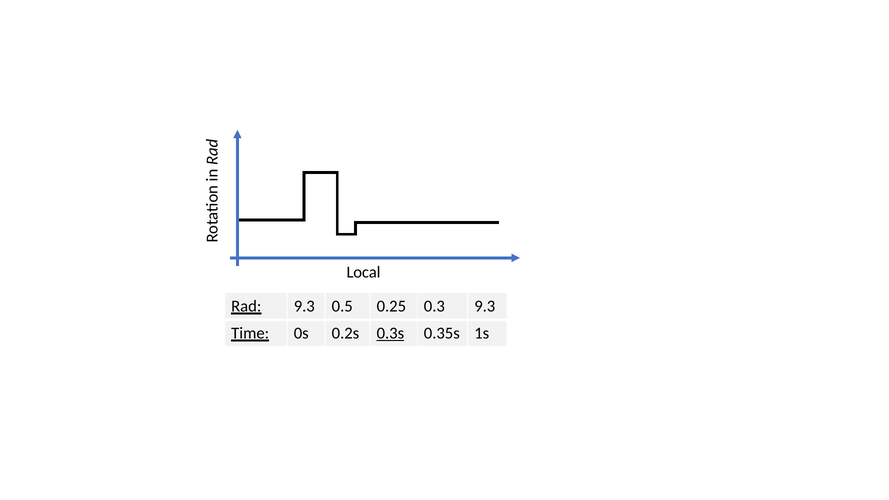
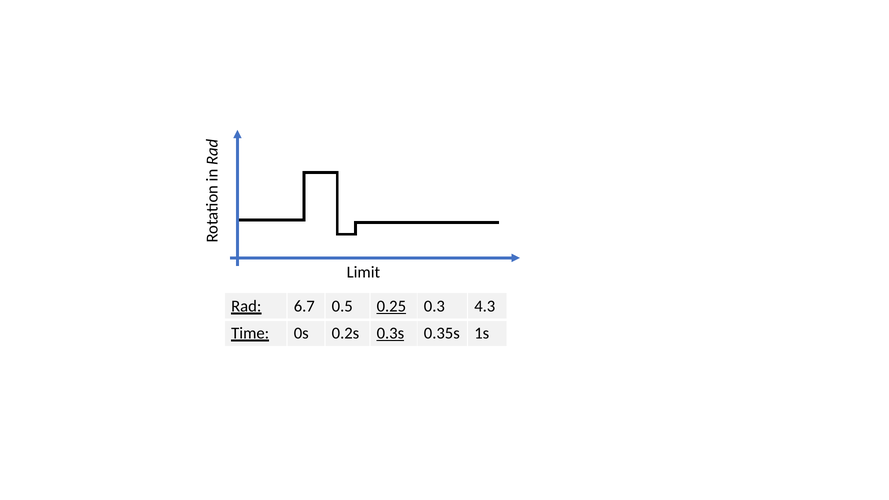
Local: Local -> Limit (363, 272)
Rad 9.3: 9.3 -> 6.7 (304, 306)
0.25 underline: none -> present (391, 306)
0.3 9.3: 9.3 -> 4.3 (485, 306)
